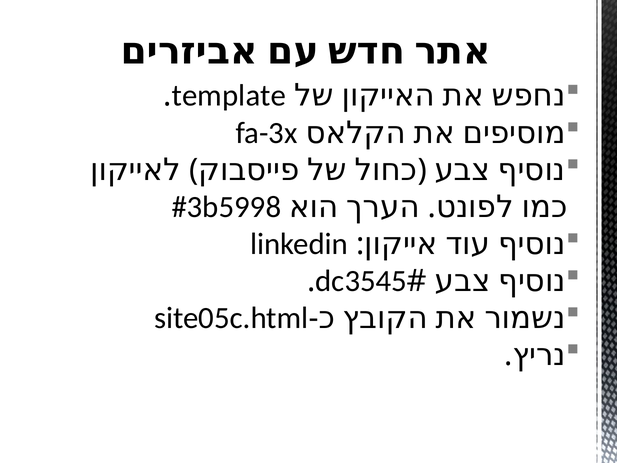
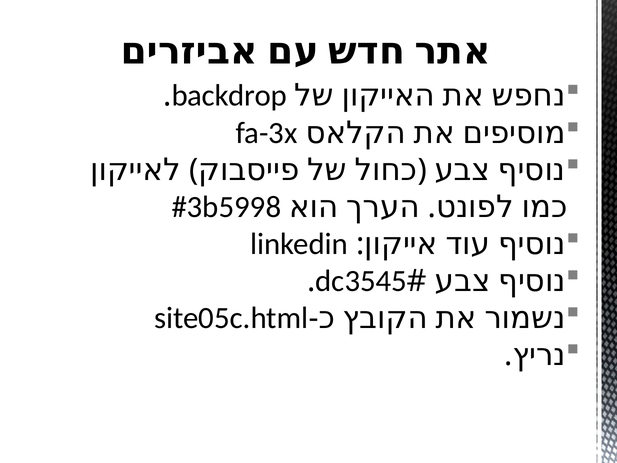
template: template -> backdrop (229, 96)
